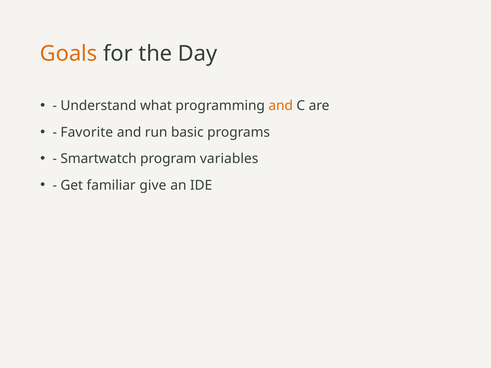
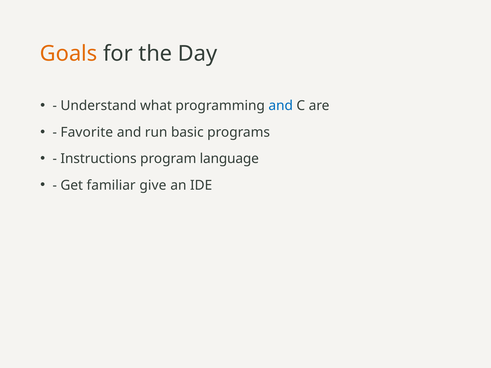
and colour: orange -> blue (281, 106)
Smartwatch: Smartwatch -> Instructions (99, 159)
variables: variables -> language (229, 159)
